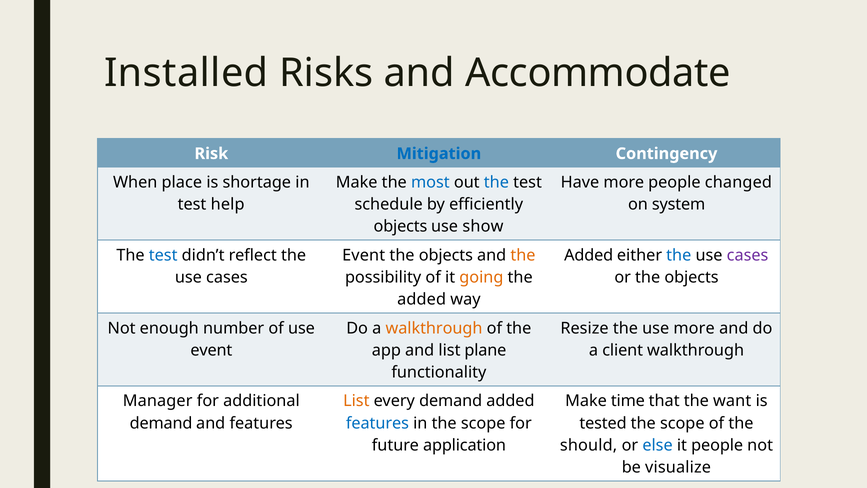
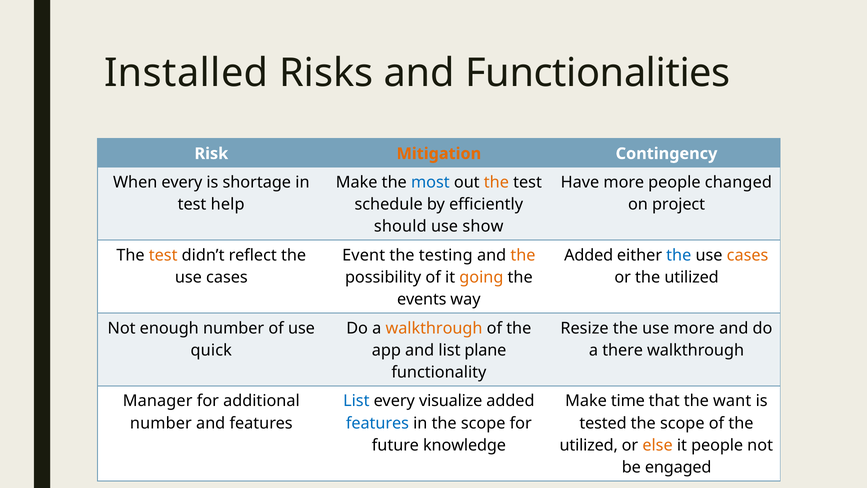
Accommodate: Accommodate -> Functionalities (598, 73)
Mitigation colour: blue -> orange (439, 154)
When place: place -> every (182, 182)
the colour: blue -> orange (496, 182)
system: system -> project (679, 204)
objects: objects -> should (400, 226)
test colour: blue -> orange (163, 255)
objects: objects -> testing (446, 255)
cases colour: purple -> orange (748, 255)
or the objects: objects -> utilized (692, 277)
added: added -> events (422, 299)
event: event -> quick (211, 350)
client: client -> there (623, 350)
List colour: orange -> blue (356, 401)
every demand: demand -> visualize (451, 401)
demand: demand -> number (161, 423)
application: application -> knowledge (465, 445)
should: should -> utilized (589, 445)
else colour: blue -> orange (658, 445)
visualize: visualize -> engaged (678, 467)
